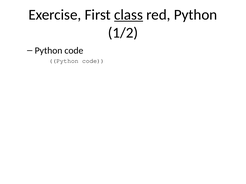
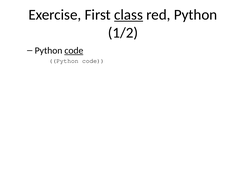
code underline: none -> present (74, 51)
